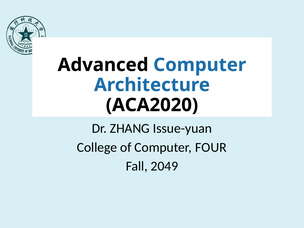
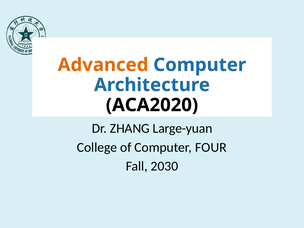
Advanced colour: black -> orange (103, 65)
Issue-yuan: Issue-yuan -> Large-yuan (183, 128)
2049: 2049 -> 2030 (164, 166)
